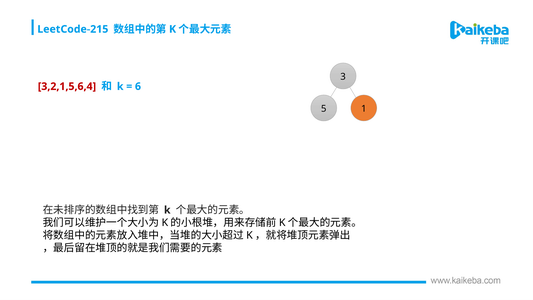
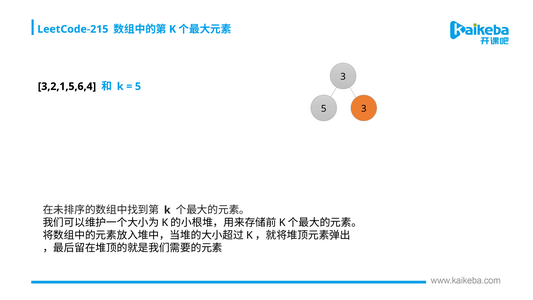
3,2,1,5,6,4 colour: red -> black (67, 86)
6: 6 -> 5 (138, 86)
1: 1 -> 3 (364, 109)
